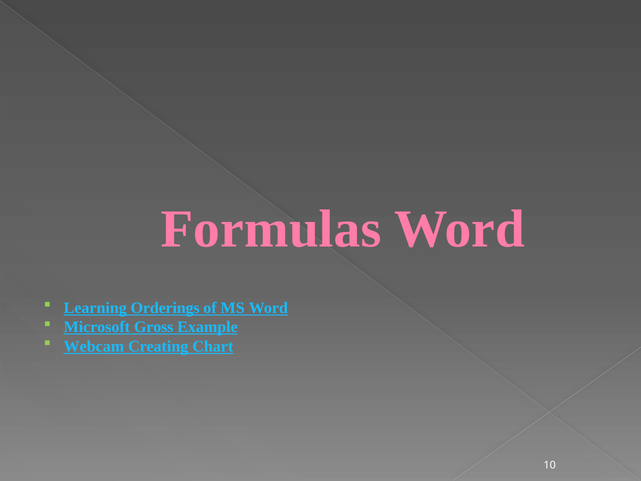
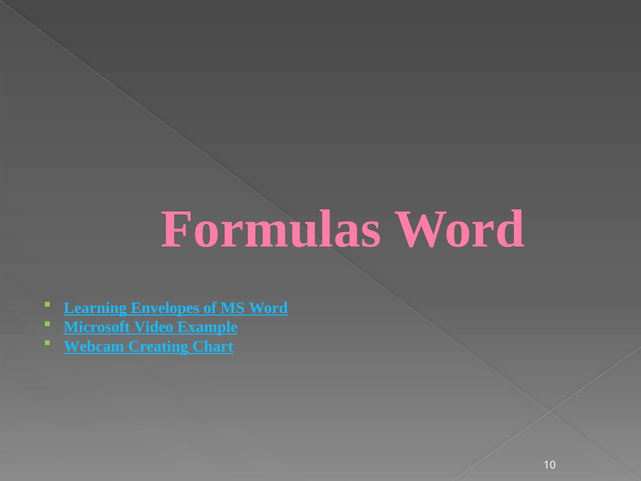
Orderings: Orderings -> Envelopes (165, 308)
Gross: Gross -> Video (154, 327)
